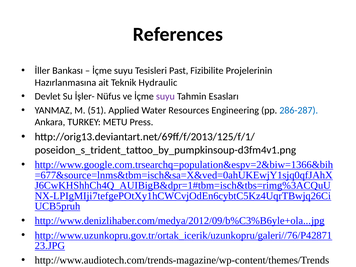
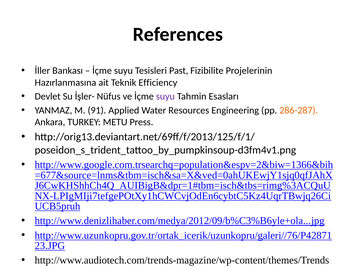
Hydraulic: Hydraulic -> Efficiency (158, 83)
51: 51 -> 91 (97, 110)
286-287 colour: blue -> orange (299, 110)
